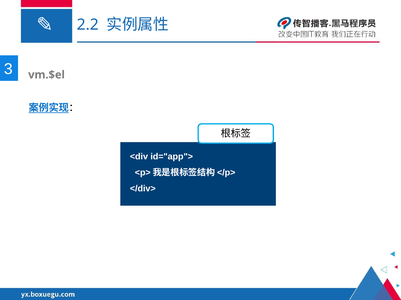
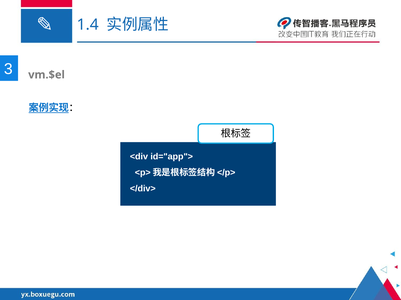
2.2: 2.2 -> 1.4 (88, 25)
